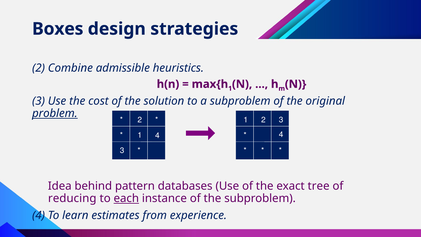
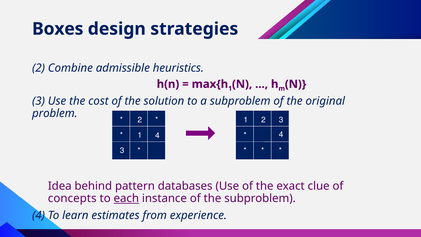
problem underline: present -> none (55, 113)
tree: tree -> clue (319, 186)
reducing: reducing -> concepts (72, 198)
